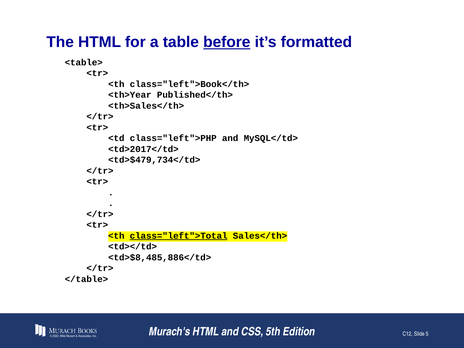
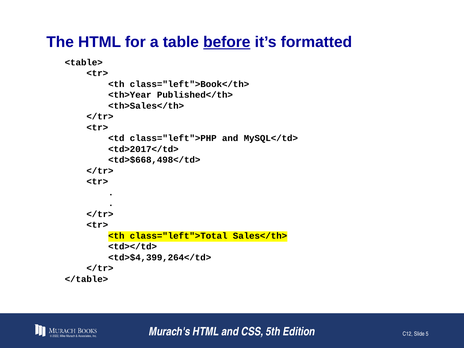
<td>$479,734</td>: <td>$479,734</td> -> <td>$668,498</td> (154, 160)
class="left">Total underline: present -> none (179, 236)
<td>$8,485,886</td>: <td>$8,485,886</td> -> <td>$4,399,264</td> (160, 257)
